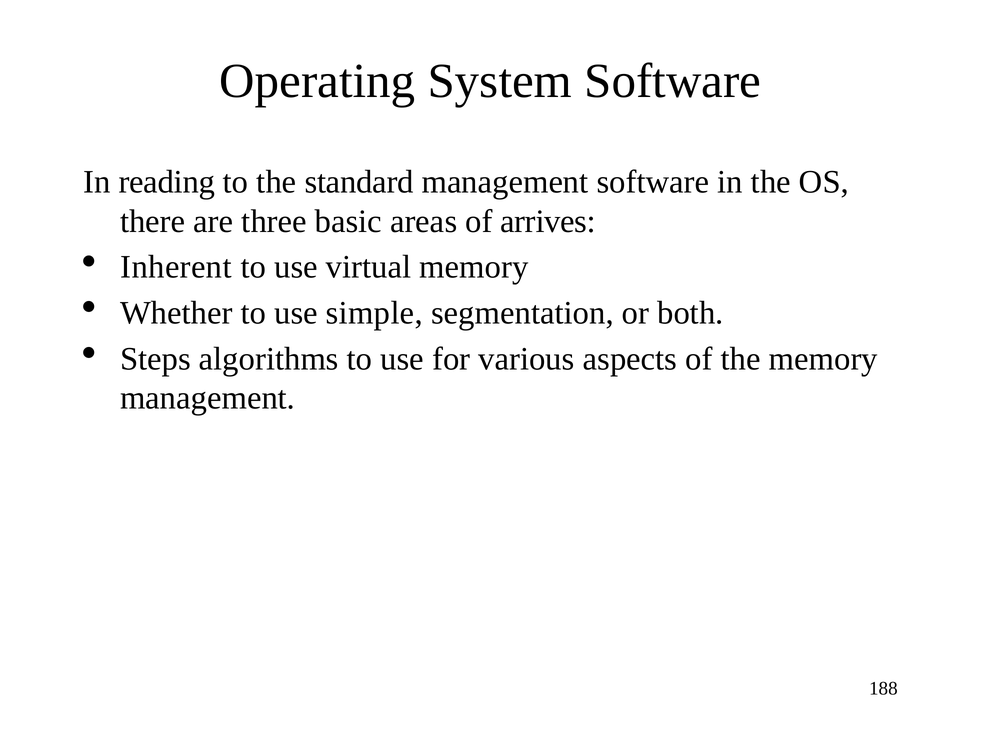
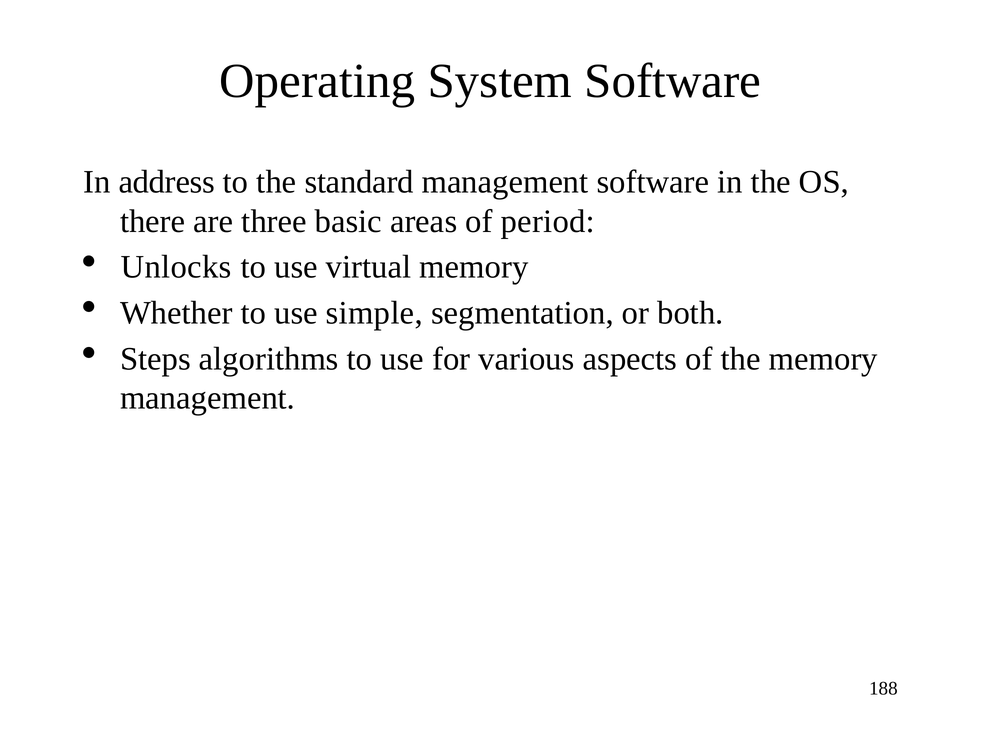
reading: reading -> address (167, 182)
arrives: arrives -> period (548, 221)
Inherent: Inherent -> Unlocks (176, 267)
